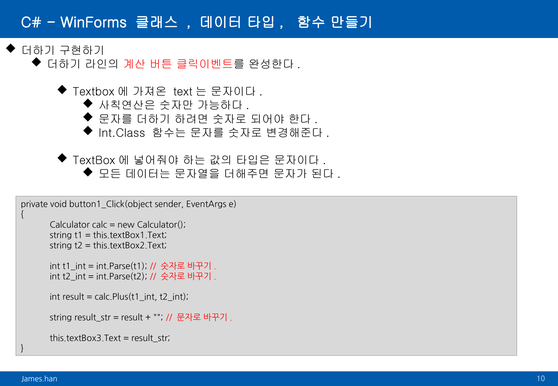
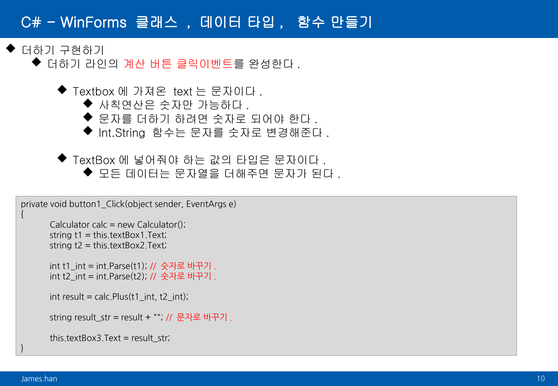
Int.Class: Int.Class -> Int.String (122, 133)
